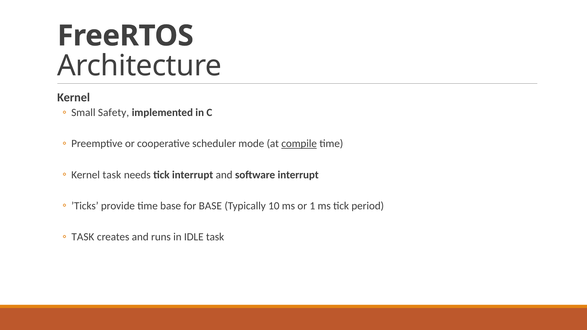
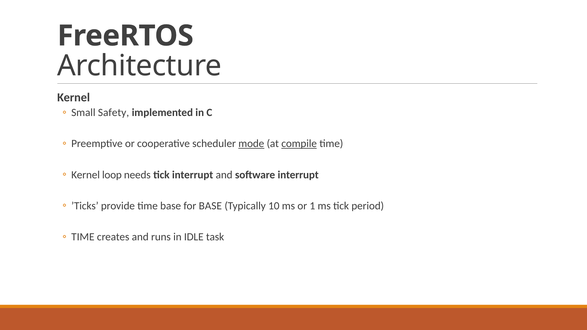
mode underline: none -> present (251, 144)
Kernel task: task -> loop (112, 175)
TASK: TASK -> TIME (83, 237)
